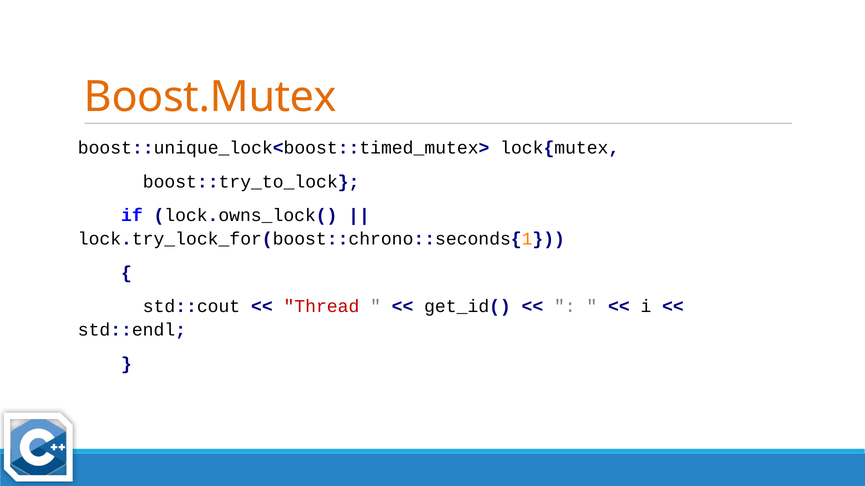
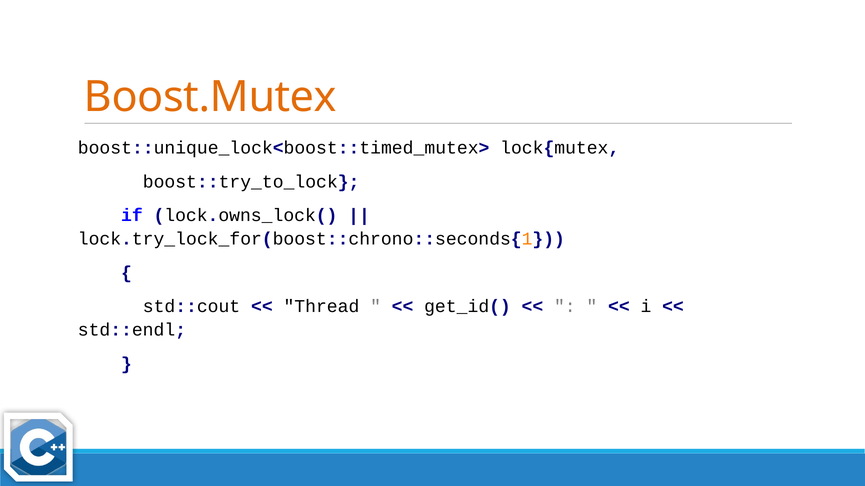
Thread colour: red -> black (321, 307)
